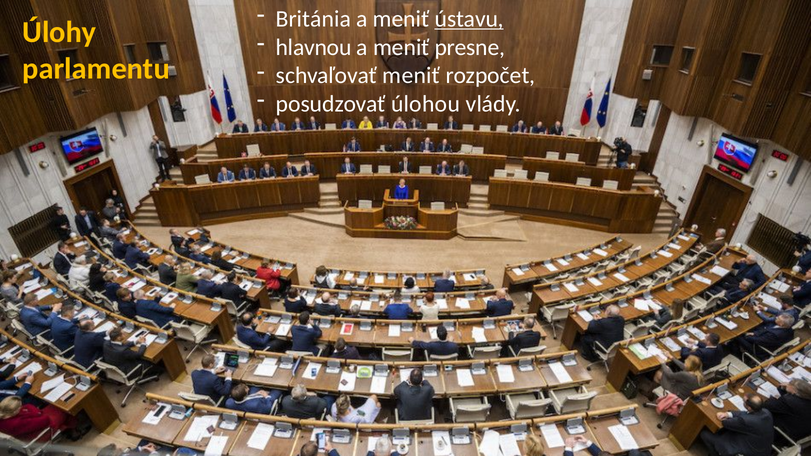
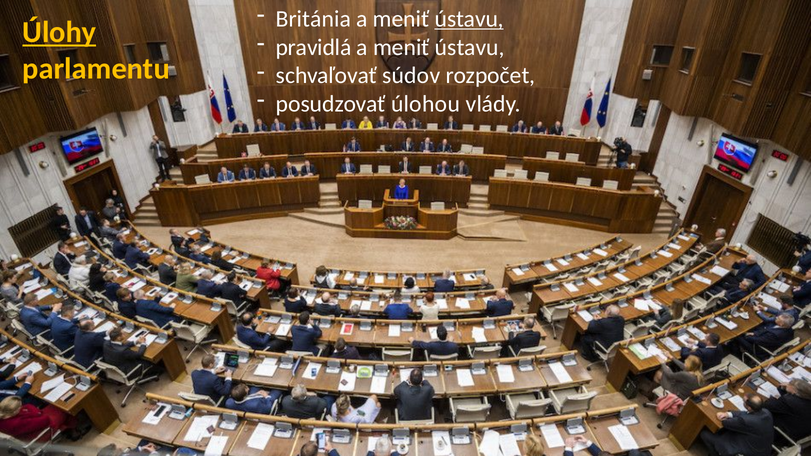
Úlohy underline: none -> present (59, 32)
hlavnou: hlavnou -> pravidlá (314, 47)
presne: presne -> ústavu (470, 47)
schvaľovať meniť: meniť -> súdov (411, 76)
